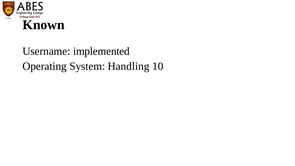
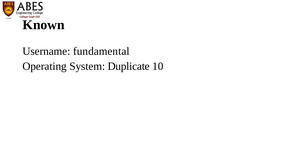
implemented: implemented -> fundamental (101, 51)
Handling: Handling -> Duplicate (129, 66)
